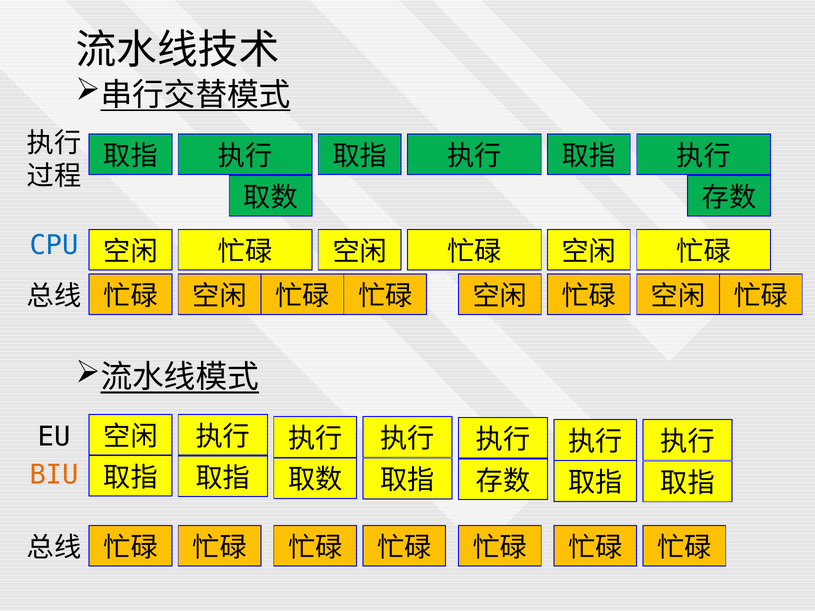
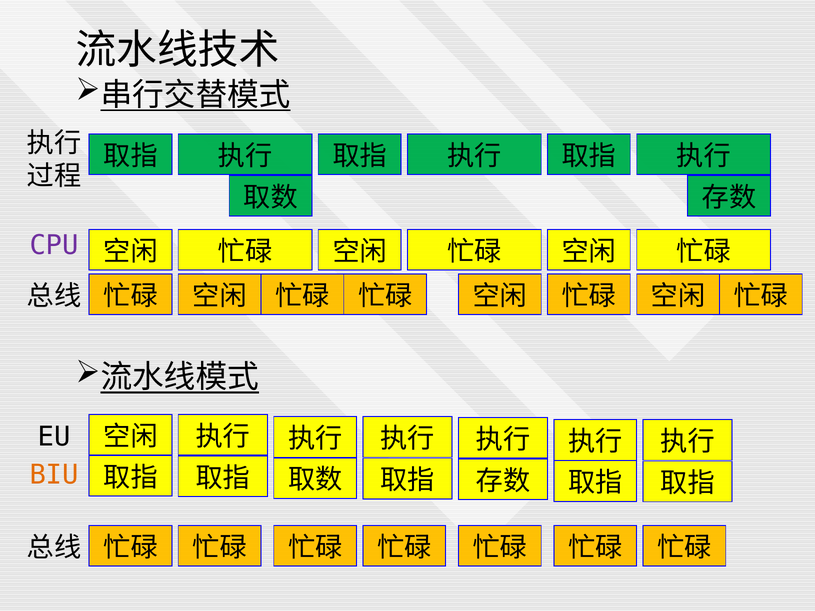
CPU colour: blue -> purple (54, 245)
